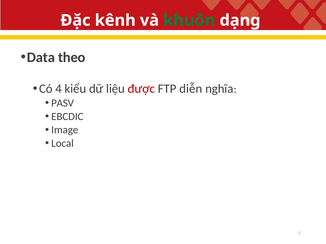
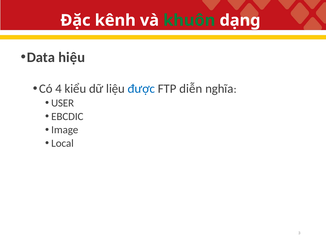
theo: theo -> hiệu (72, 57)
được colour: red -> blue (141, 89)
PASV: PASV -> USER (63, 103)
